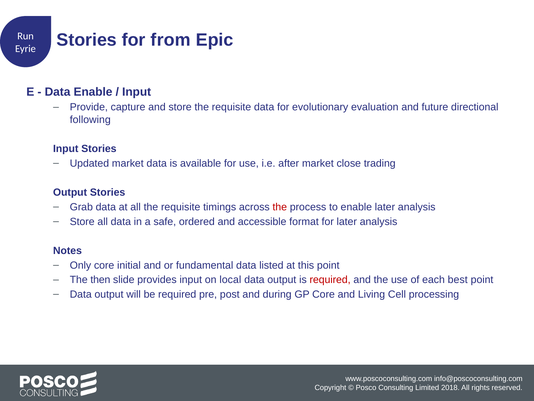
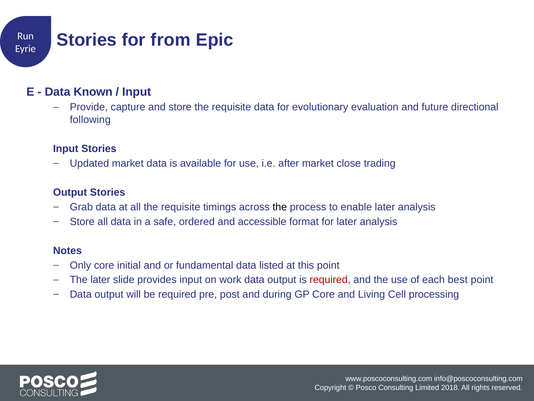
Data Enable: Enable -> Known (93, 92)
the colour: red -> black (280, 207)
The then: then -> later (100, 279)
local: local -> work (230, 279)
